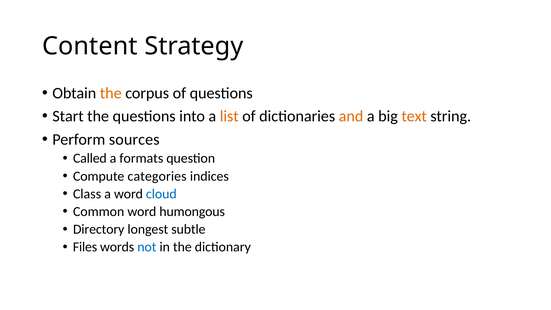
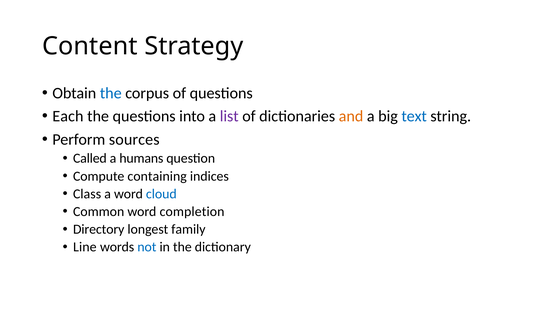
the colour: orange -> blue (111, 93)
Start: Start -> Each (68, 116)
list colour: orange -> purple (229, 116)
text colour: orange -> blue (414, 116)
formats: formats -> humans (141, 158)
categories: categories -> containing (157, 176)
humongous: humongous -> completion (192, 212)
subtle: subtle -> family (188, 229)
Files: Files -> Line (85, 247)
